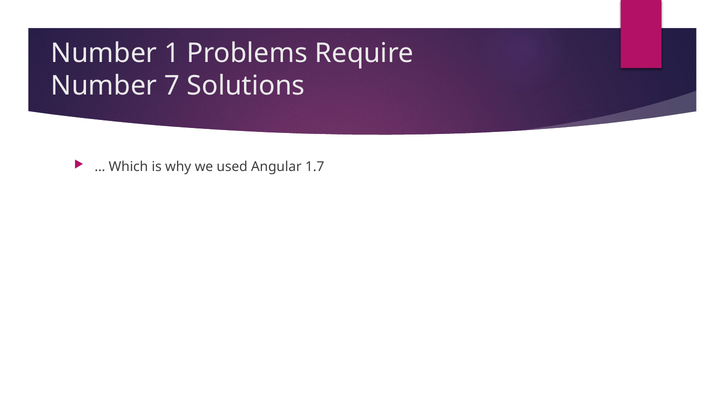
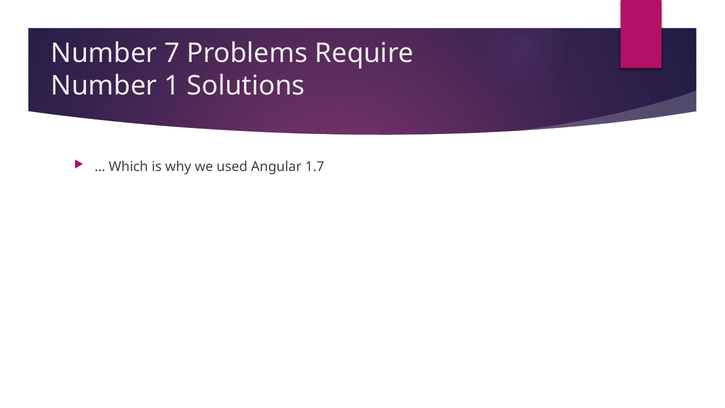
1: 1 -> 7 (172, 53)
7: 7 -> 1 (172, 86)
